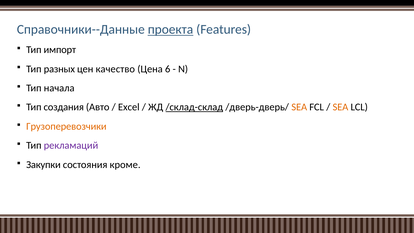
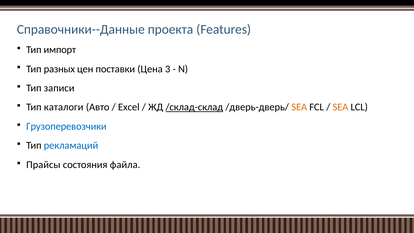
проекта underline: present -> none (171, 30)
качество: качество -> поставки (115, 69)
6: 6 -> 3 (168, 69)
начала: начала -> записи (59, 88)
создания: создания -> каталоги (64, 107)
Грузоперевозчики colour: orange -> blue (66, 126)
рекламаций colour: purple -> blue (71, 145)
Закупки: Закупки -> Прайсы (43, 165)
кроме: кроме -> файла (125, 165)
